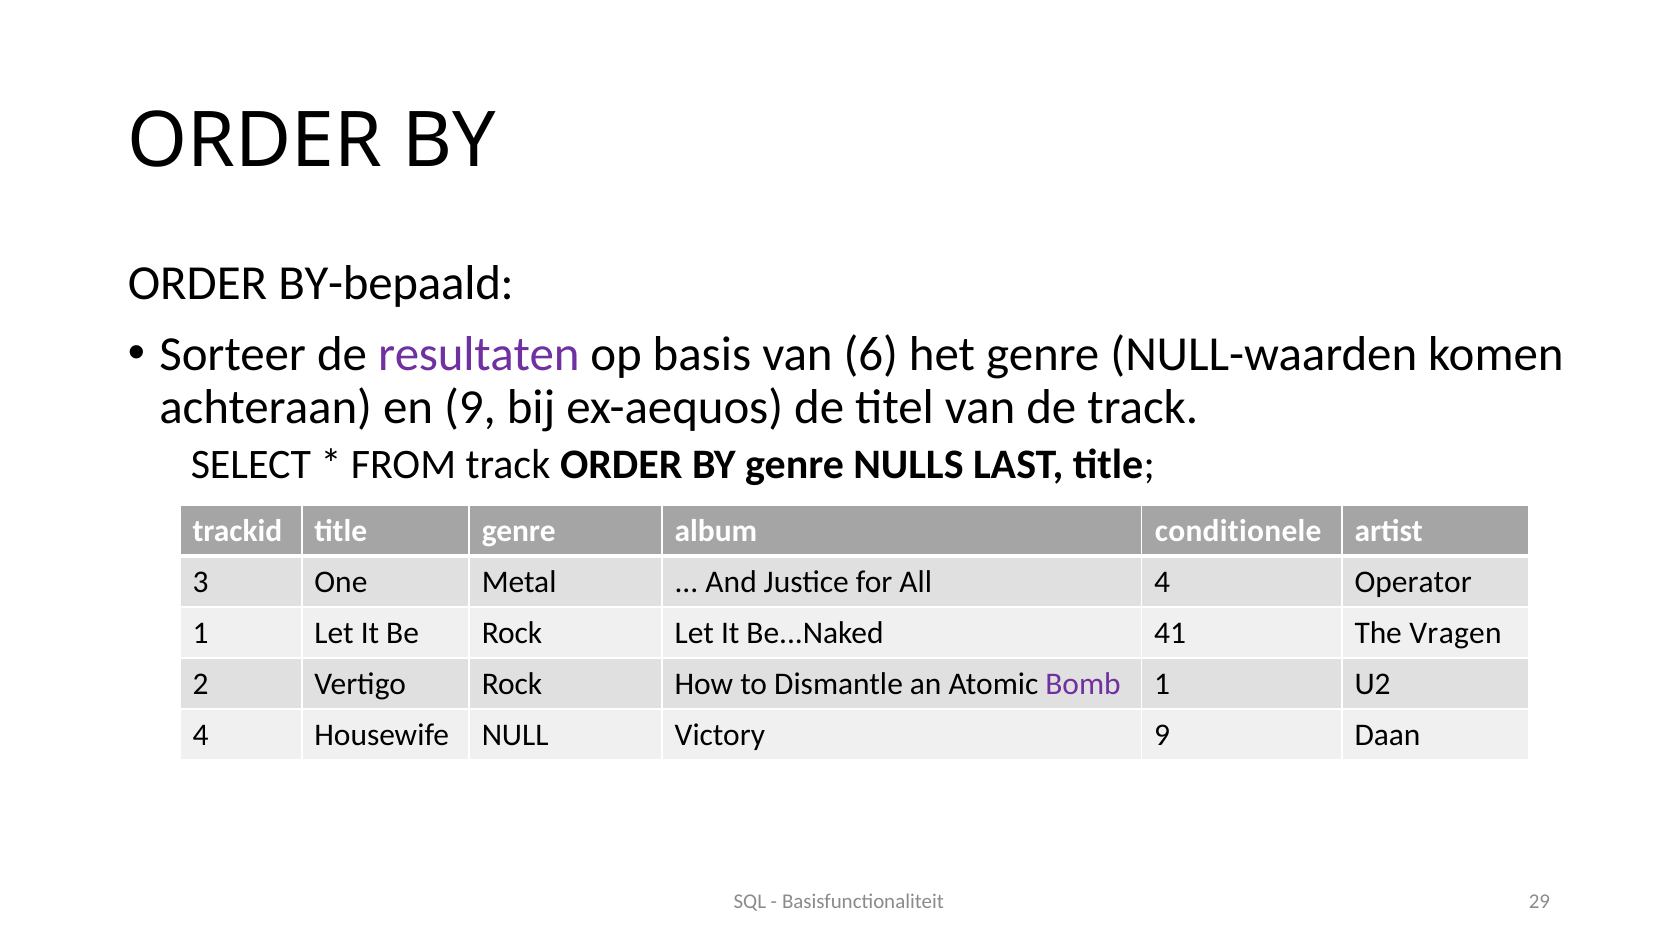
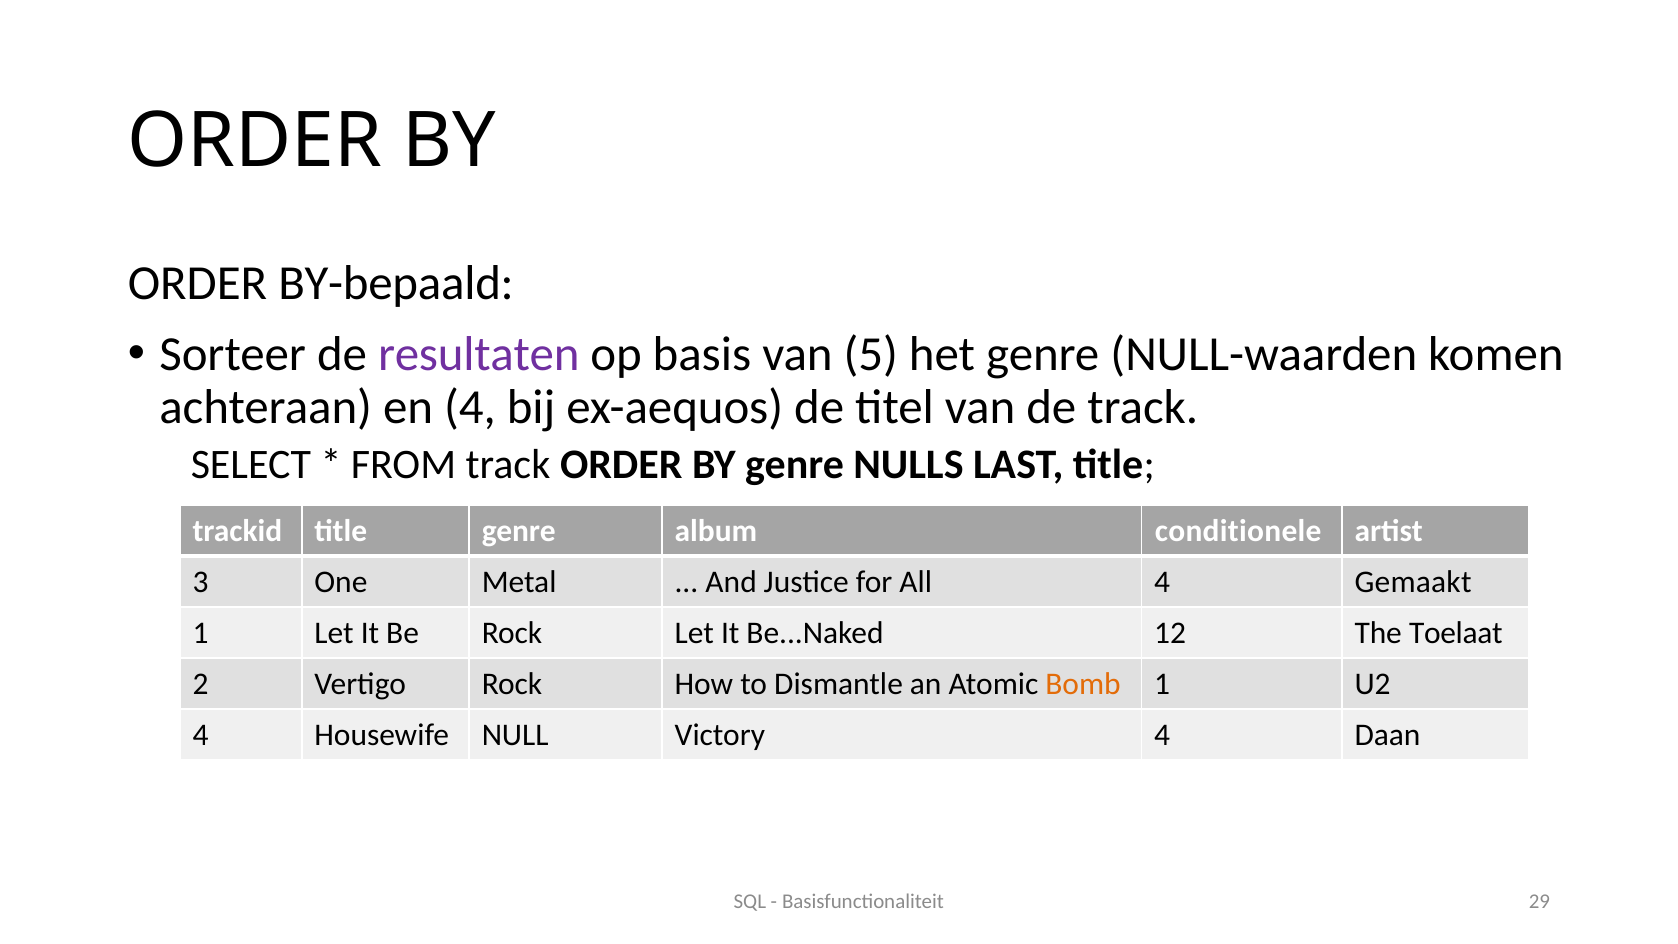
6: 6 -> 5 (871, 354)
en 9: 9 -> 4 (470, 407)
Operator: Operator -> Gemaakt (1413, 582)
41: 41 -> 12 (1170, 633)
Vragen: Vragen -> Toelaat (1456, 633)
Bomb colour: purple -> orange (1083, 684)
Victory 9: 9 -> 4 (1162, 735)
